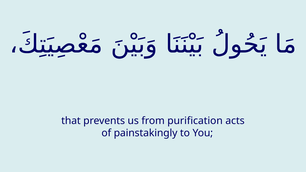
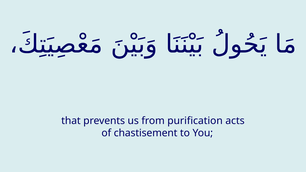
painstakingly: painstakingly -> chastisement (146, 133)
